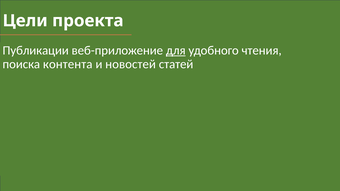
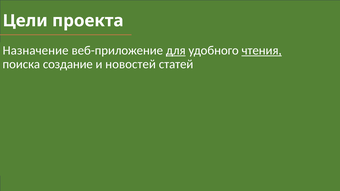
Публикации: Публикации -> Назначение (36, 50)
чтения underline: none -> present (262, 50)
контента: контента -> создание (68, 64)
